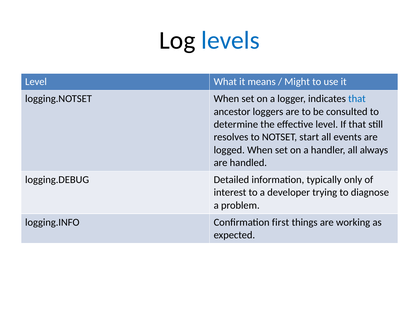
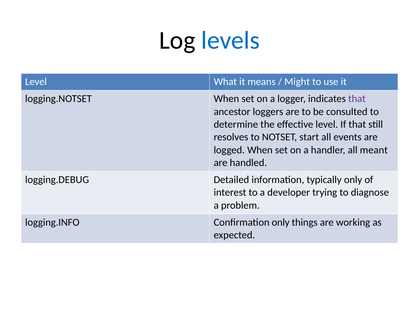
that colour: blue -> purple (357, 99)
always: always -> meant (374, 150)
Confirmation first: first -> only (281, 222)
